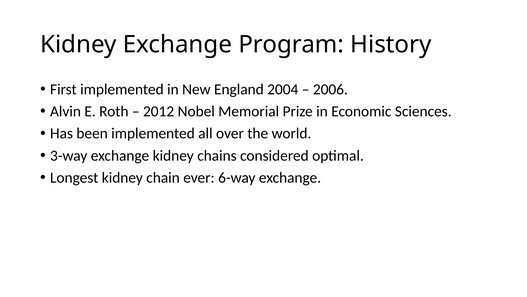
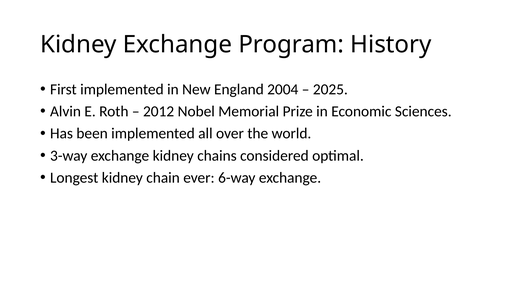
2006: 2006 -> 2025 (330, 89)
